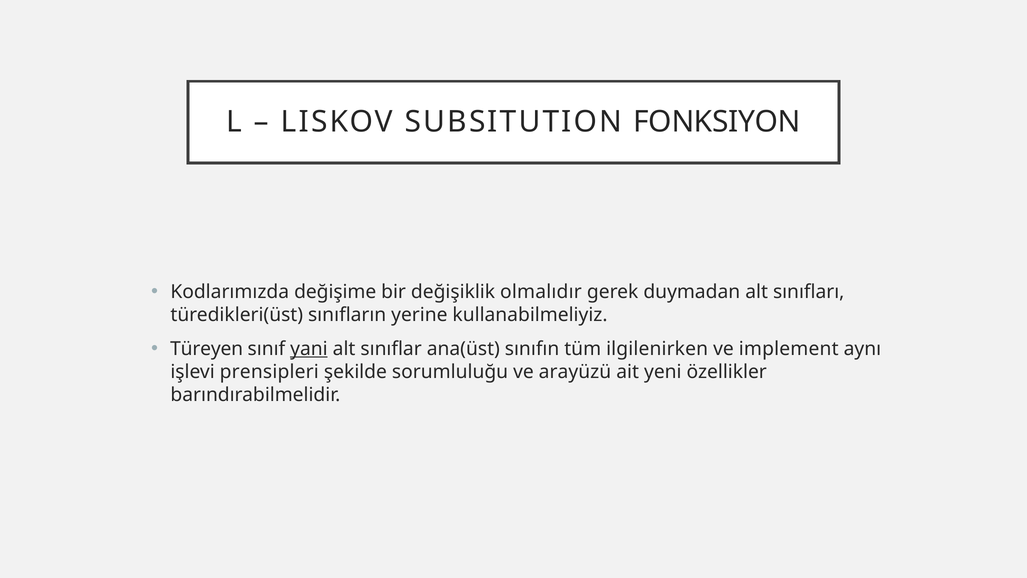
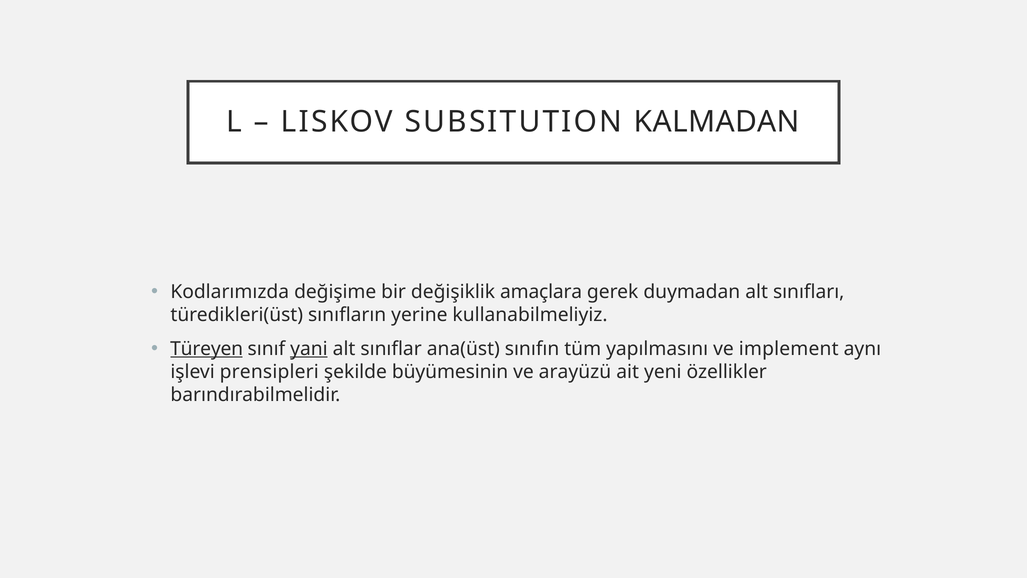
FONKSIYON: FONKSIYON -> KALMADAN (717, 122)
olmalıdır: olmalıdır -> amaçlara (541, 292)
Türeyen underline: none -> present (207, 349)
ilgilenirken: ilgilenirken -> yapılmasını (657, 349)
sorumluluğu: sorumluluğu -> büyümesinin (450, 372)
